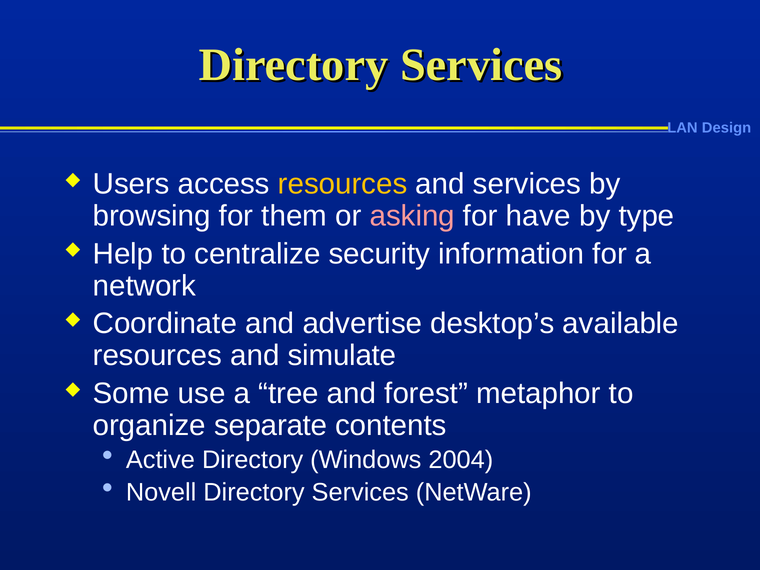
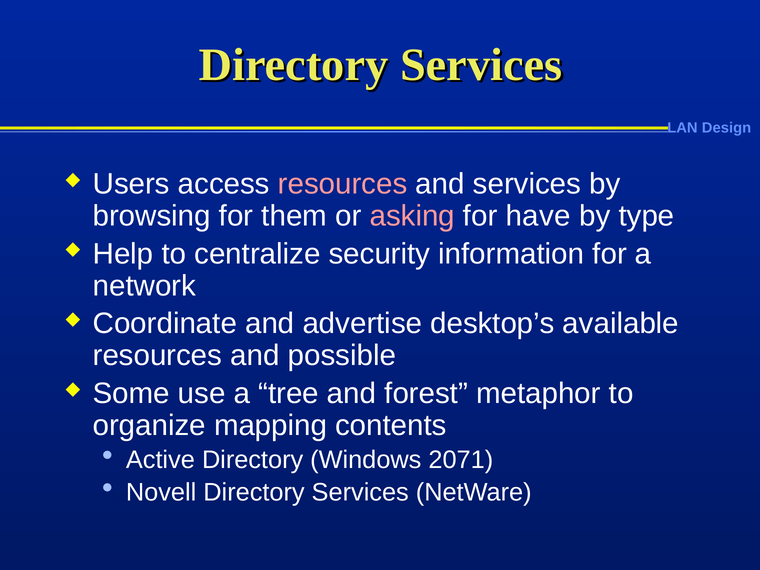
resources colour: yellow -> pink (343, 184)
simulate: simulate -> possible (342, 356)
separate: separate -> mapping (271, 425)
2004: 2004 -> 2071 (461, 460)
